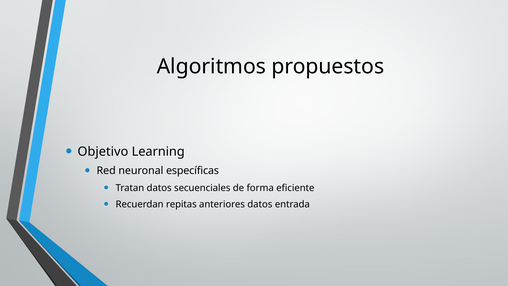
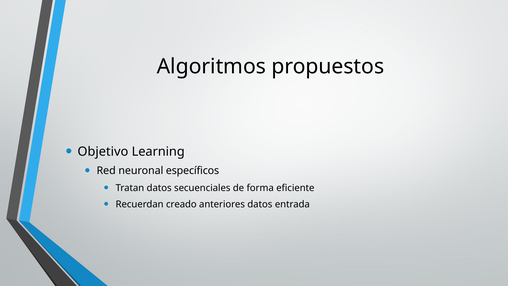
específicas: específicas -> específicos (193, 171)
repitas: repitas -> creado (181, 204)
